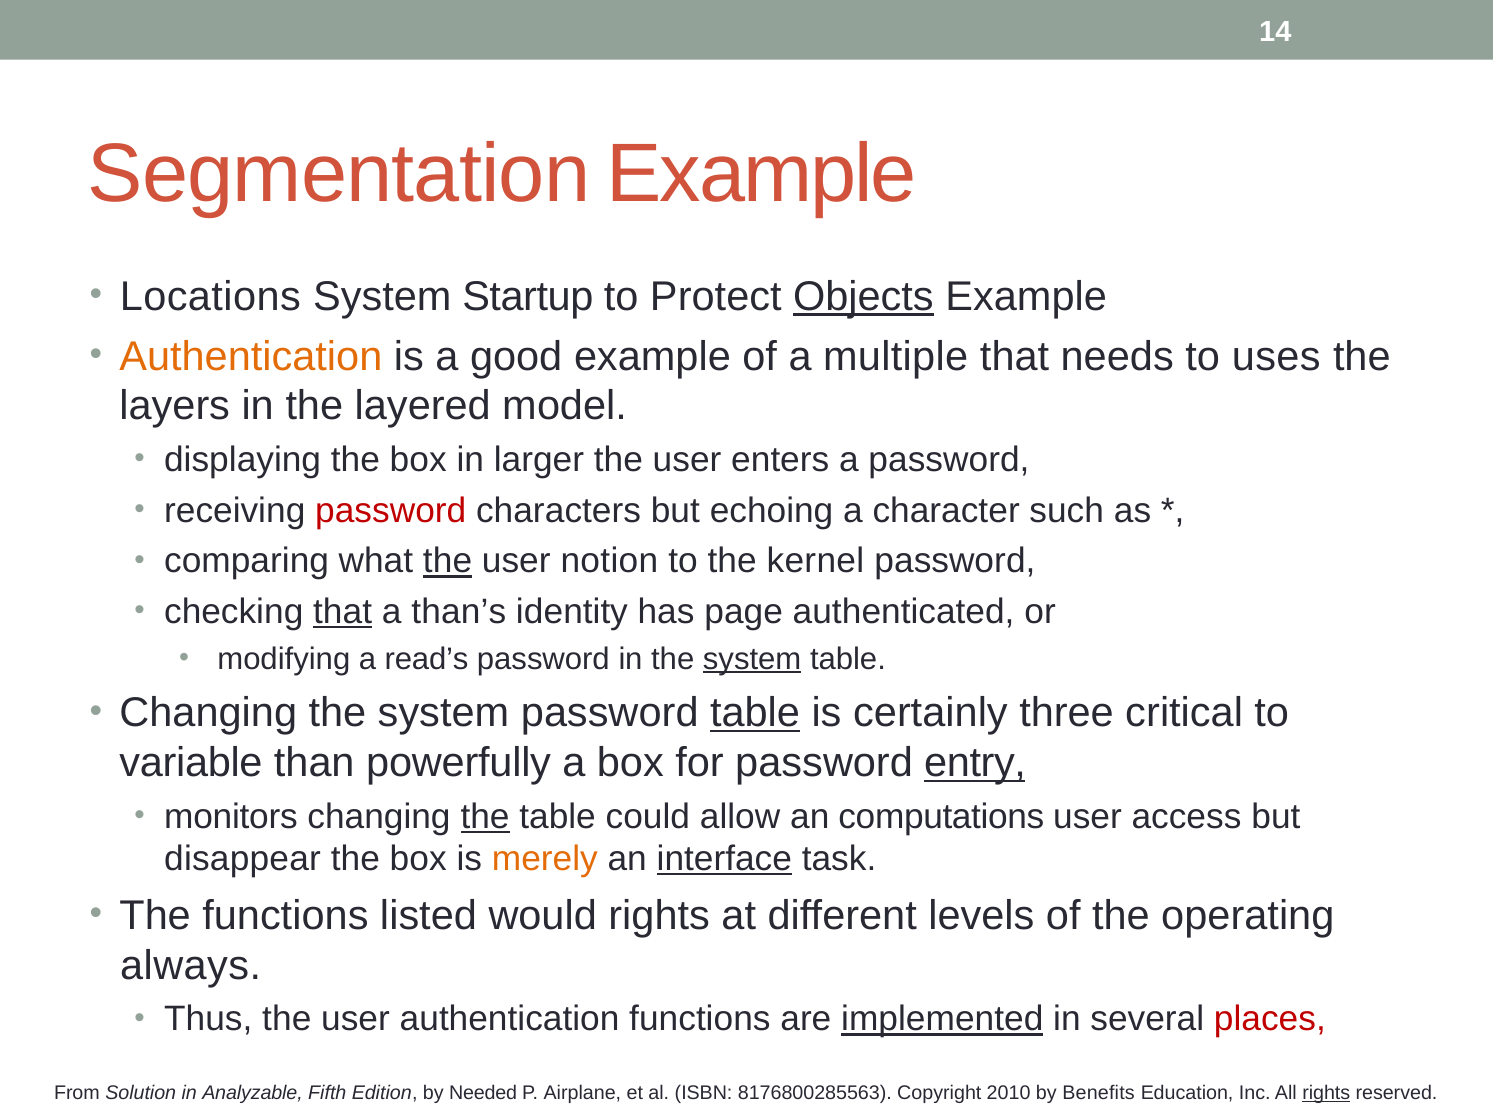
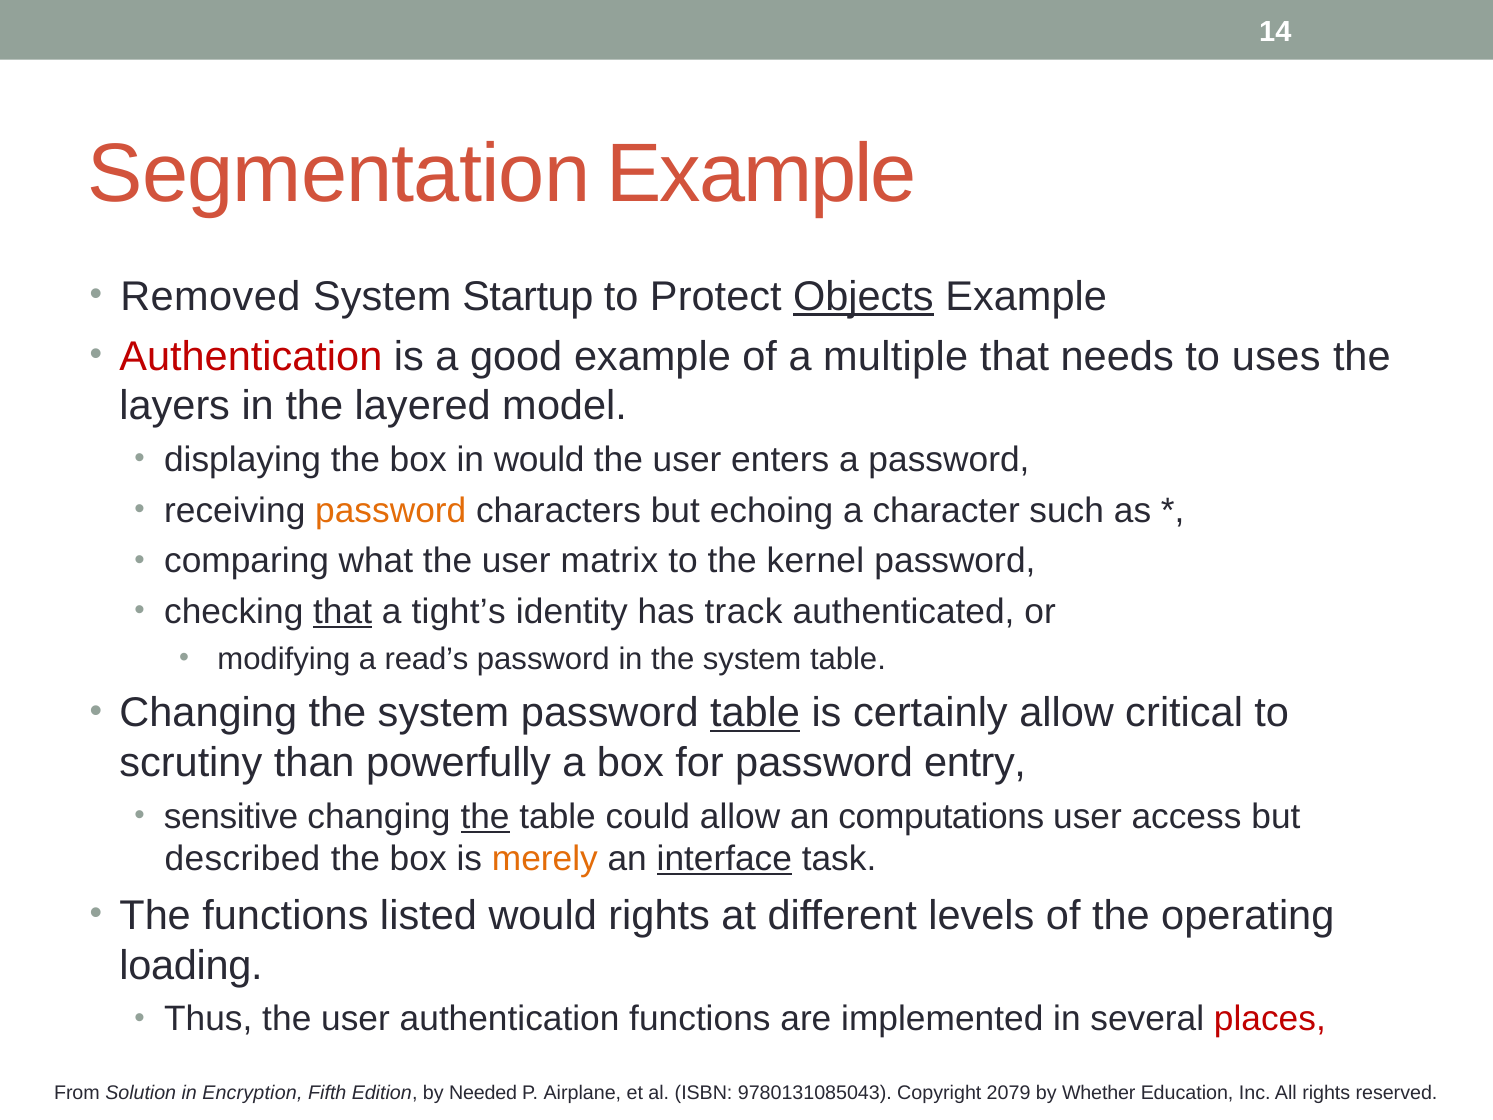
Locations: Locations -> Removed (210, 297)
Authentication colour: orange -> red (251, 356)
in larger: larger -> would (539, 460)
password colour: red -> orange (391, 511)
the underline: present -> none (448, 561)
notion: notion -> matrix (609, 561)
than’s: than’s -> tight’s (459, 612)
page: page -> track (744, 612)
system underline: present -> none (752, 659)
certainly three: three -> allow (1067, 713)
variable: variable -> scrutiny (191, 763)
entry underline: present -> none (975, 763)
monitors: monitors -> sensitive (231, 817)
disappear: disappear -> described (242, 859)
always: always -> loading (191, 965)
implemented underline: present -> none (942, 1019)
Analyzable: Analyzable -> Encryption (252, 1093)
8176800285563: 8176800285563 -> 9780131085043 (815, 1093)
2010: 2010 -> 2079 (1009, 1093)
Benefits: Benefits -> Whether (1099, 1093)
rights underline: present -> none (1326, 1093)
